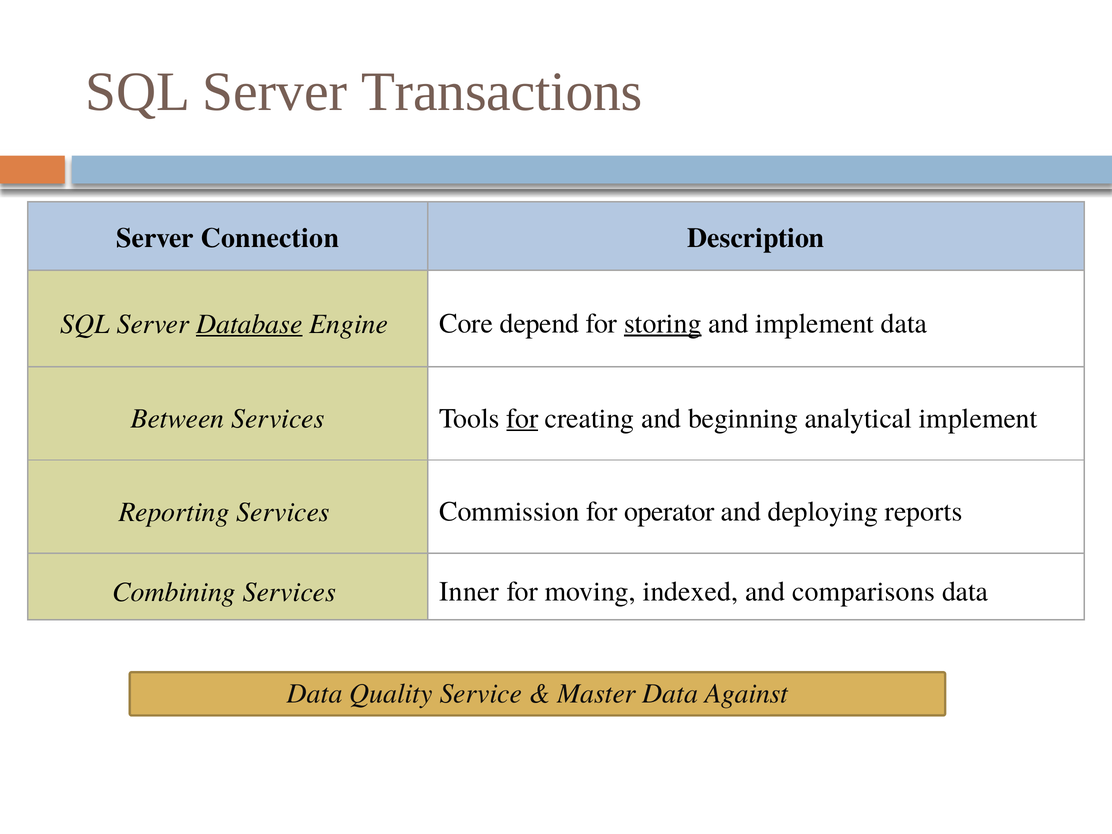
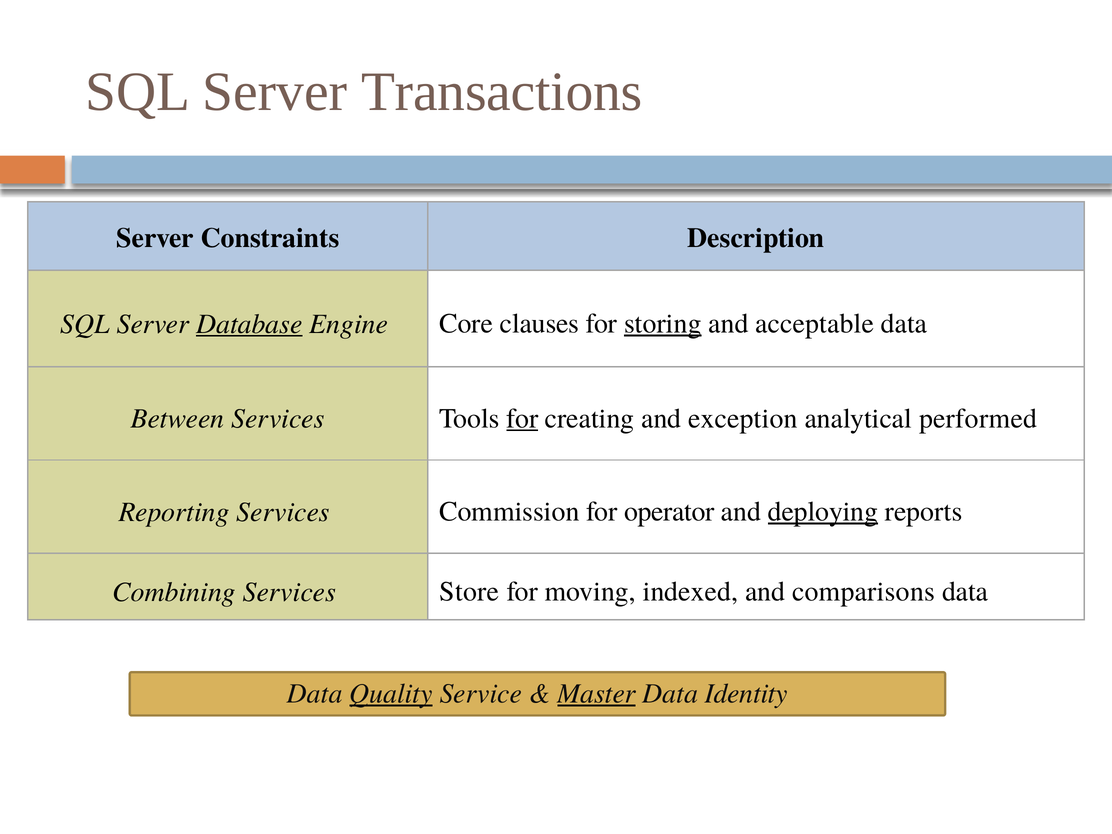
Connection: Connection -> Constraints (270, 238)
depend: depend -> clauses (540, 323)
and implement: implement -> acceptable (815, 323)
beginning: beginning -> exception (743, 418)
analytical implement: implement -> performed (978, 418)
deploying underline: none -> present (823, 512)
Inner: Inner -> Store (469, 591)
Quality underline: none -> present (391, 694)
Master underline: none -> present (597, 694)
Against: Against -> Identity (746, 694)
